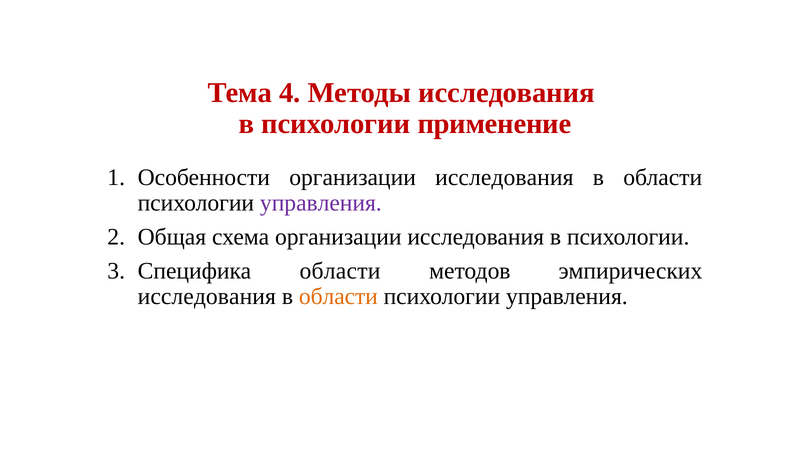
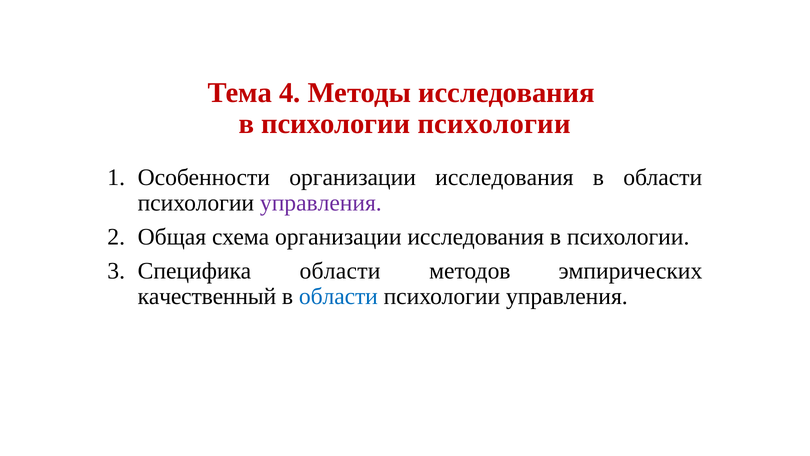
психологии применение: применение -> психологии (494, 124)
исследования: исследования -> качественный (207, 296)
области colour: orange -> blue (338, 296)
